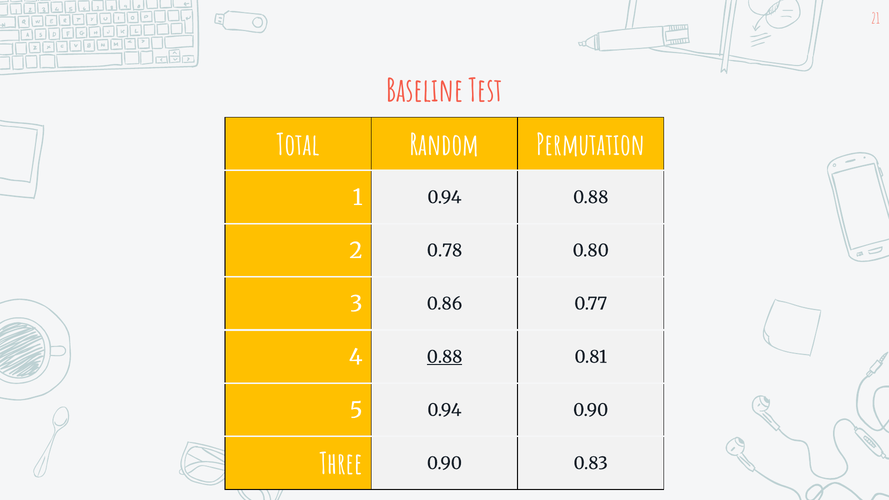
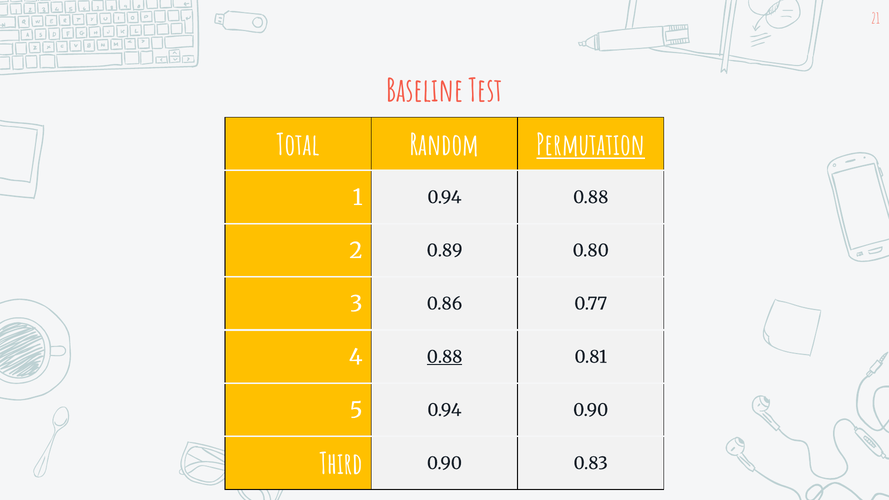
Permutation underline: none -> present (591, 145)
0.78: 0.78 -> 0.89 (445, 251)
Three: Three -> Third (341, 465)
